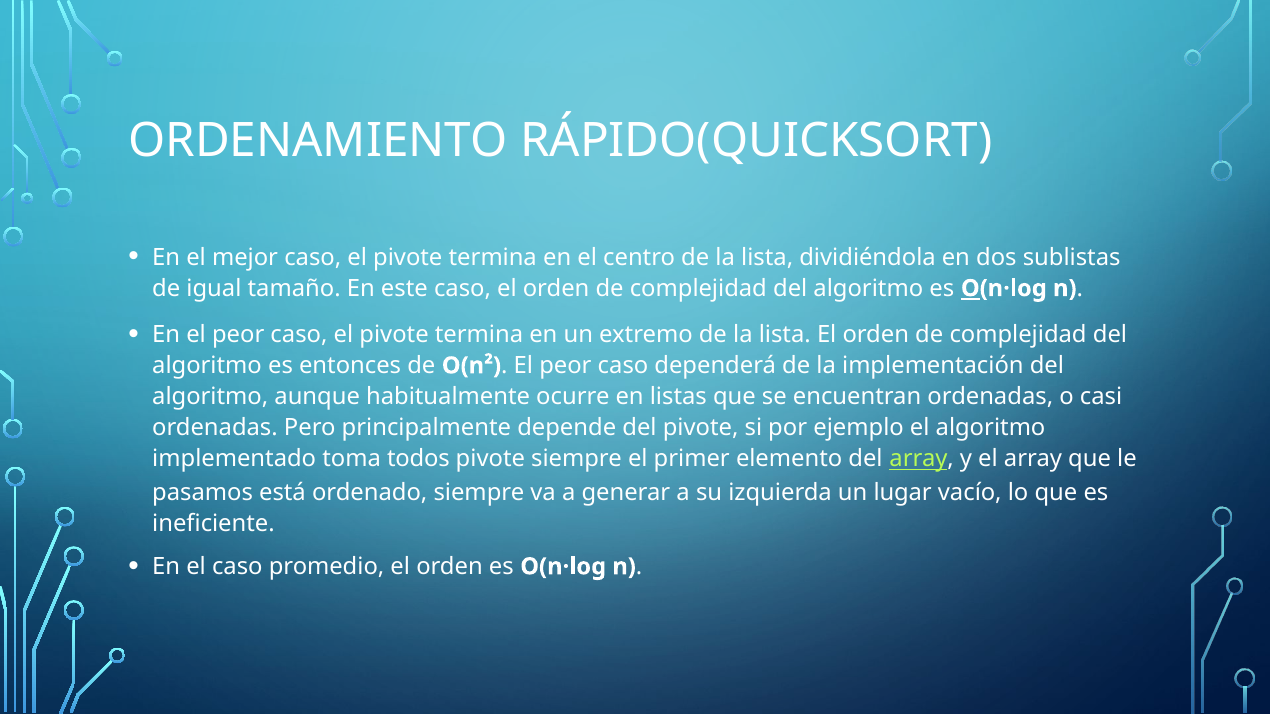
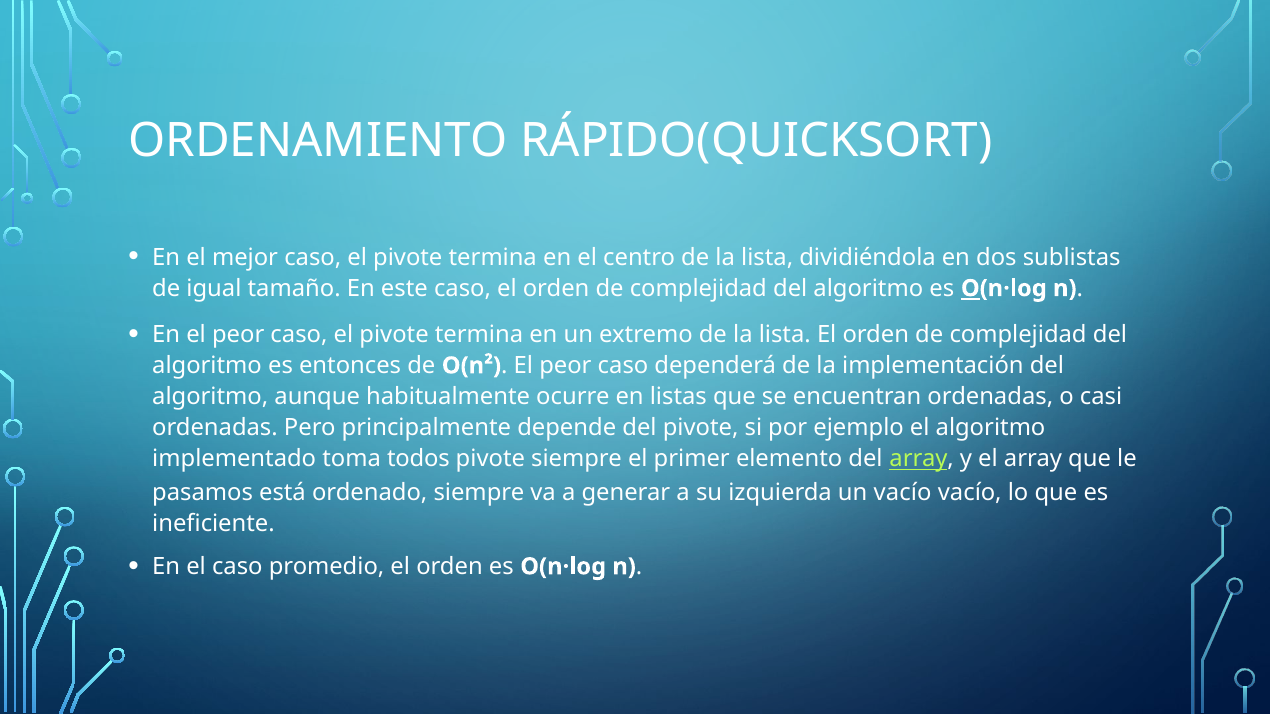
un lugar: lugar -> vacío (903, 493)
